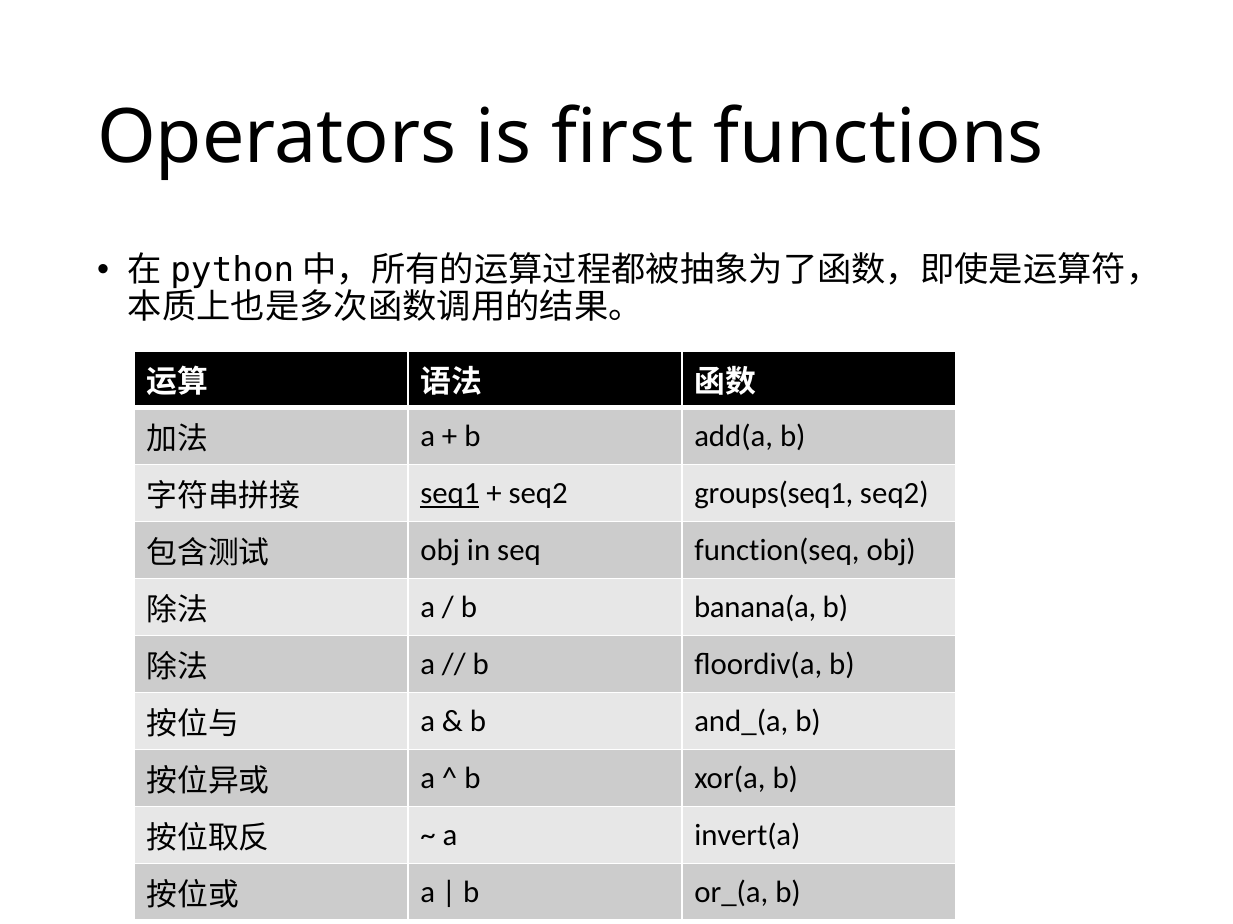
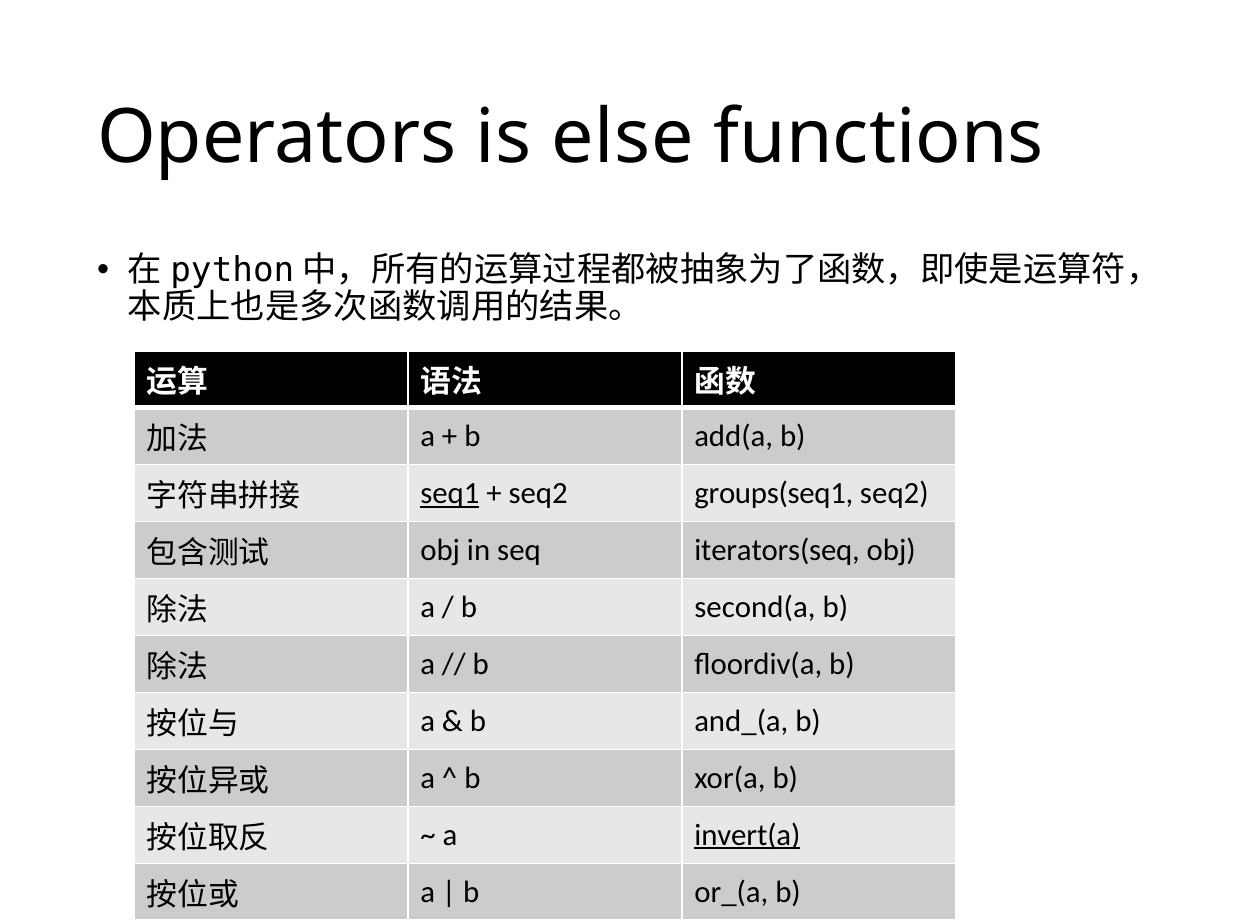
first: first -> else (622, 138)
function(seq: function(seq -> iterators(seq (777, 551)
banana(a: banana(a -> second(a (755, 608)
invert(a underline: none -> present (747, 836)
